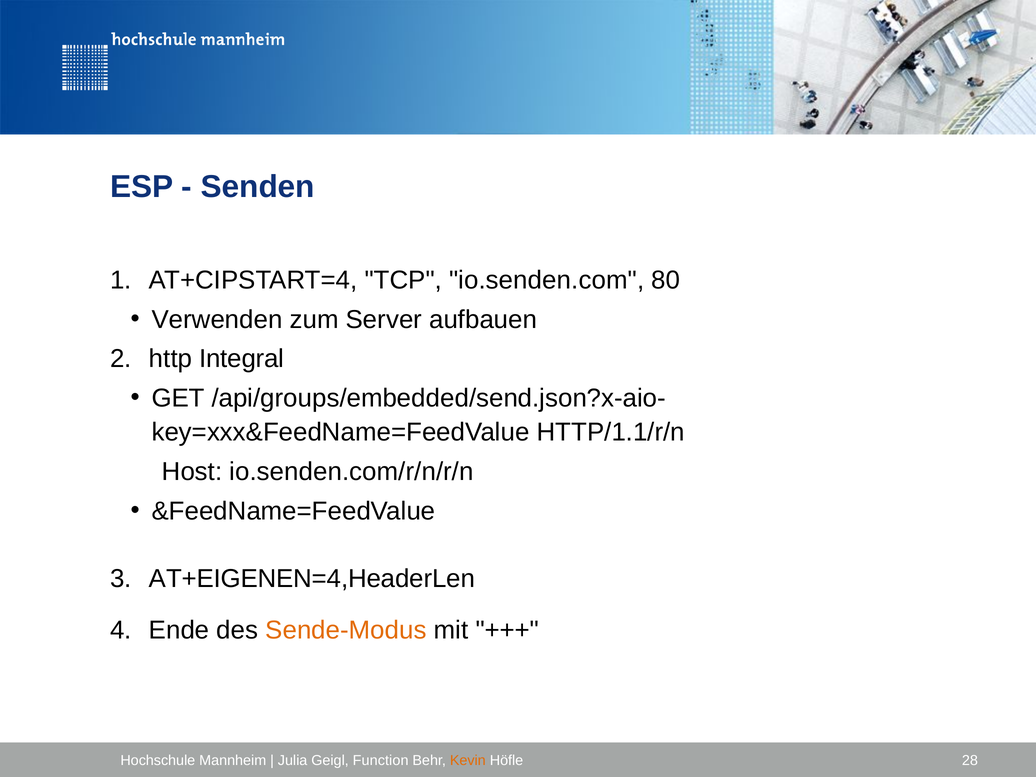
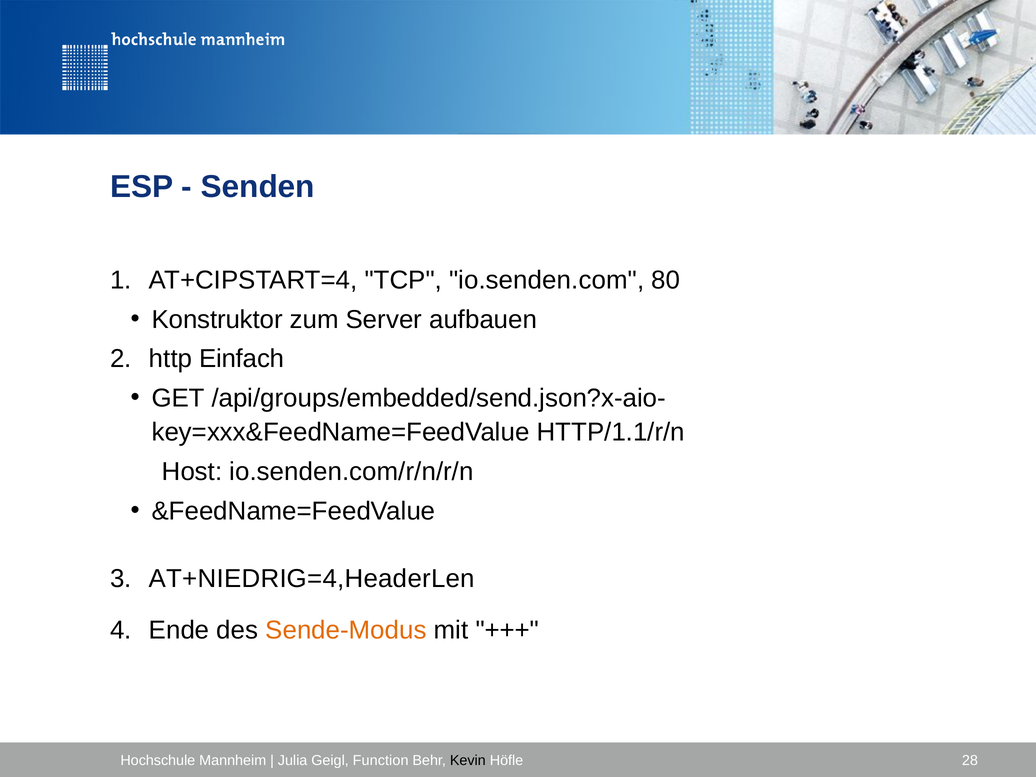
Verwenden: Verwenden -> Konstruktor (217, 320)
Integral: Integral -> Einfach (242, 359)
AT+EIGENEN=4,HeaderLen: AT+EIGENEN=4,HeaderLen -> AT+NIEDRIG=4,HeaderLen (312, 579)
Kevin colour: orange -> black (468, 761)
